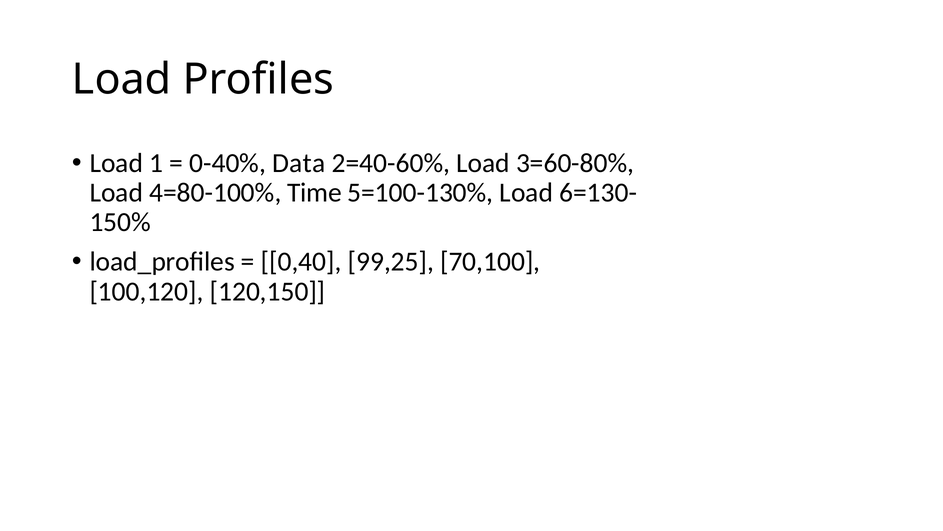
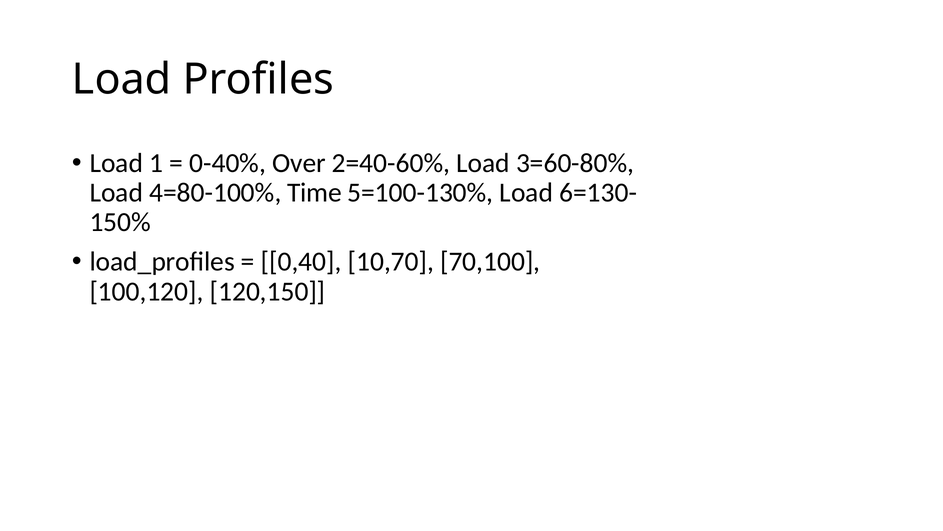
Data: Data -> Over (299, 163)
99,25: 99,25 -> 10,70 (391, 262)
